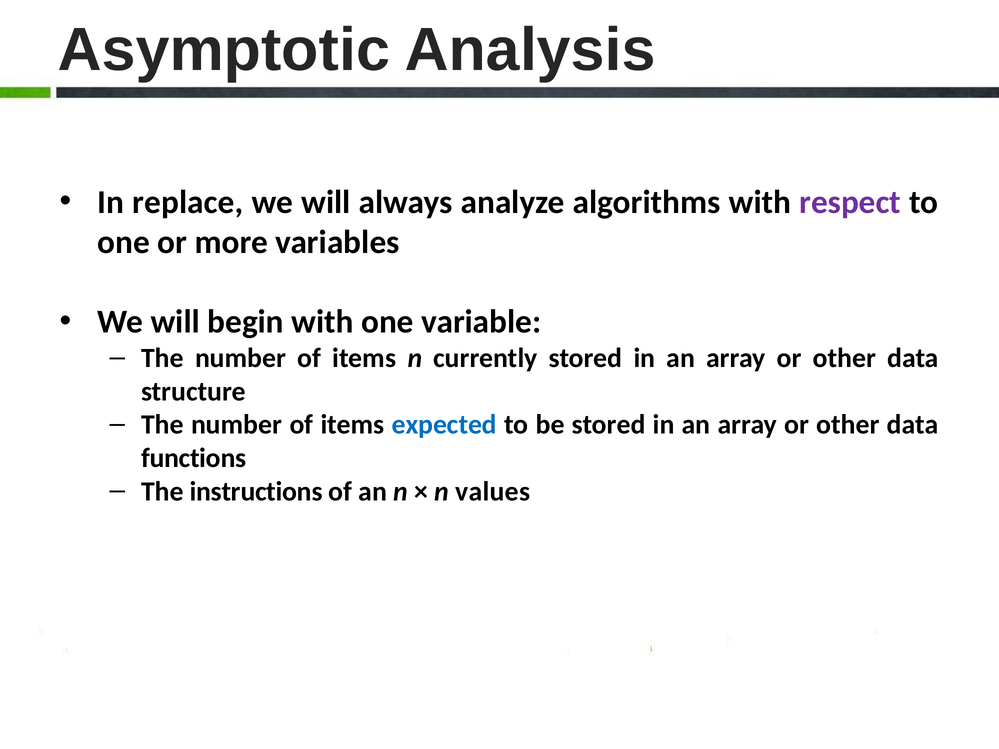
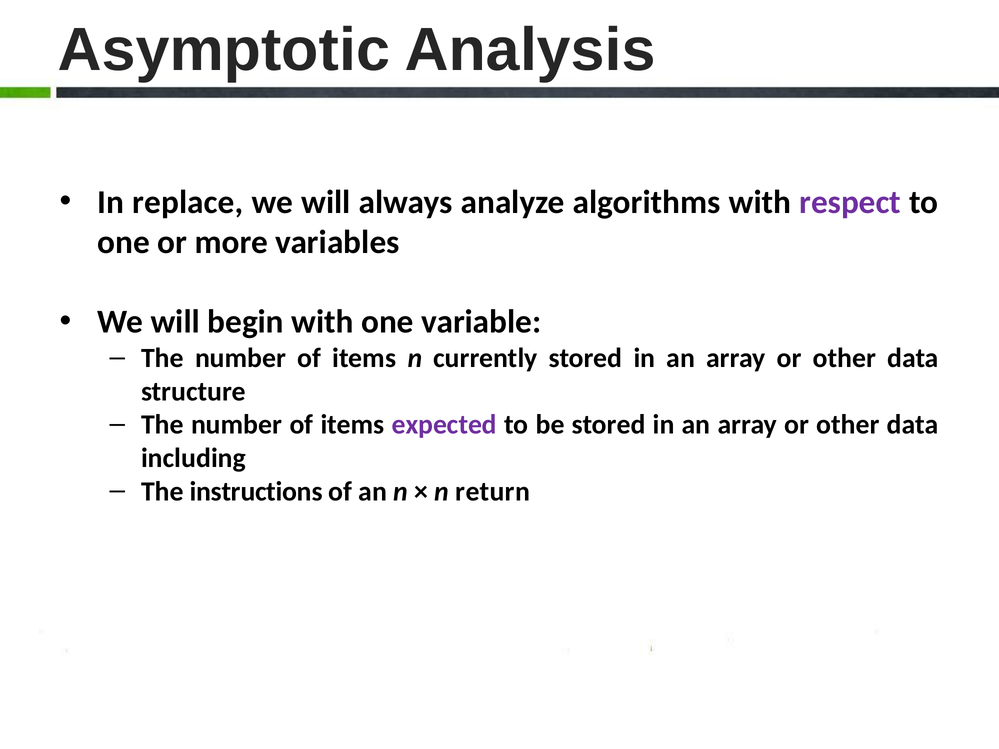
expected colour: blue -> purple (444, 425)
functions: functions -> including (193, 458)
values: values -> return (493, 492)
